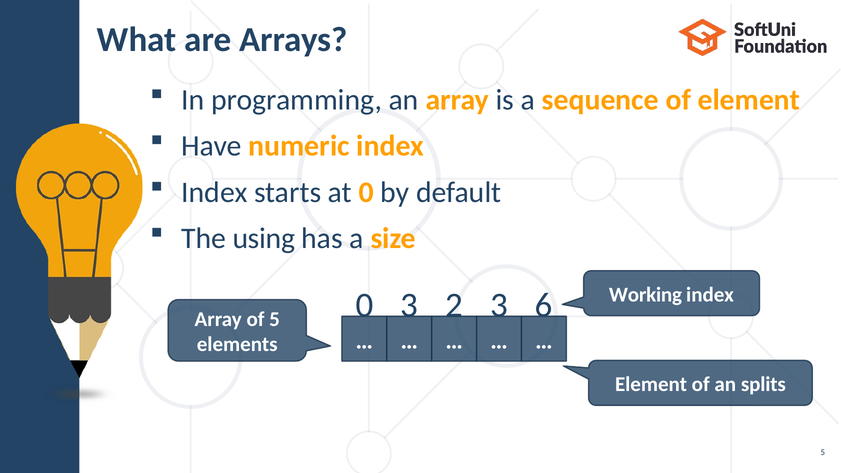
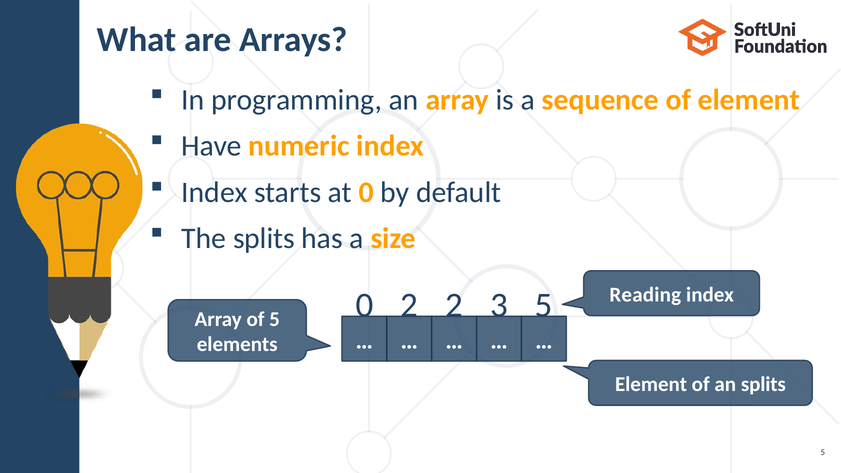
The using: using -> splits (264, 239)
Working: Working -> Reading (645, 295)
0 3: 3 -> 2 (409, 305)
3 6: 6 -> 5 (544, 305)
